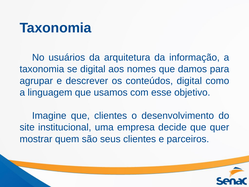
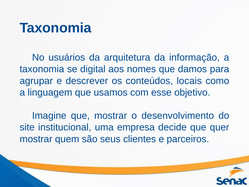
conteúdos digital: digital -> locais (189, 81)
que clientes: clientes -> mostrar (111, 116)
